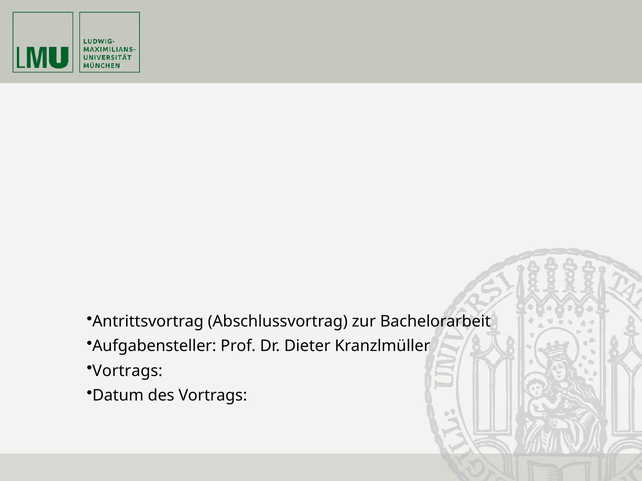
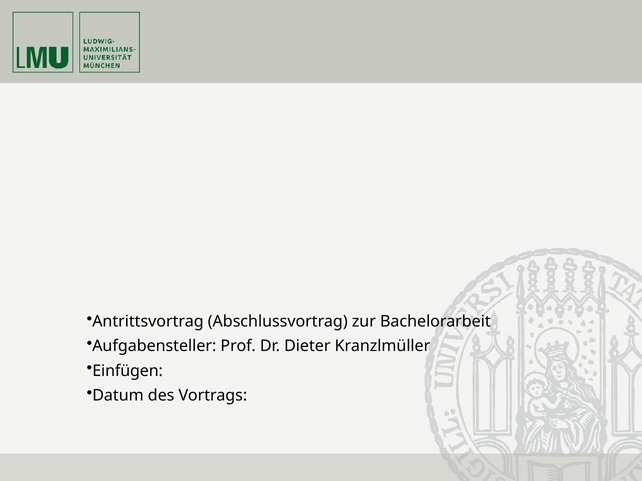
Vortrags: Vortrags -> Einfügen (128, 371)
